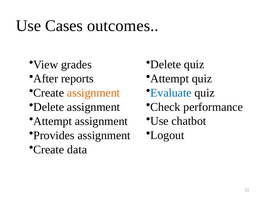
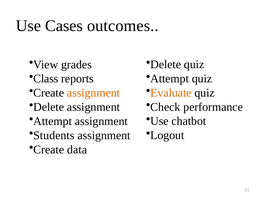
After: After -> Class (46, 79)
Evaluate colour: blue -> orange (171, 93)
Provides: Provides -> Students (54, 135)
